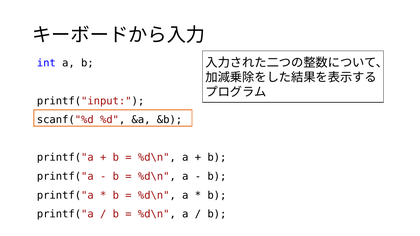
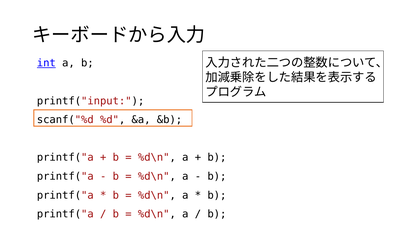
int underline: none -> present (46, 63)
